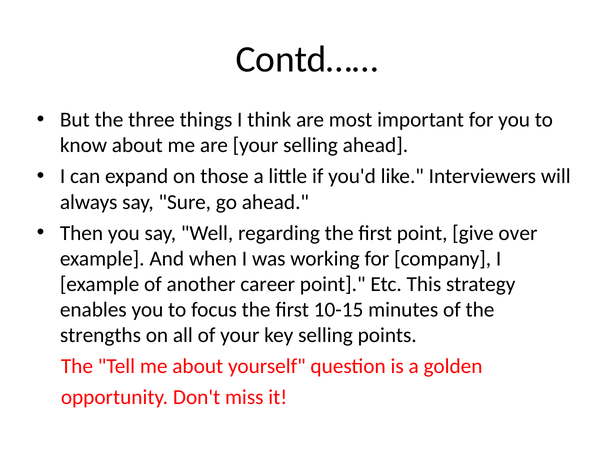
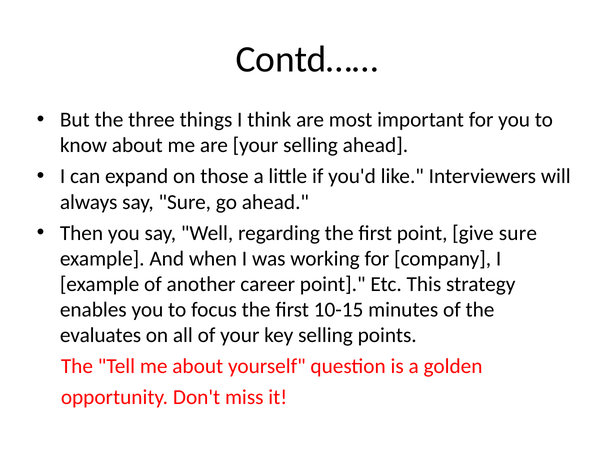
give over: over -> sure (518, 233)
strengths: strengths -> evaluates (101, 336)
